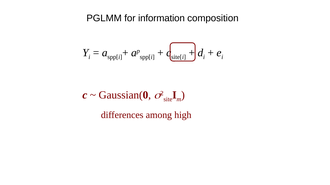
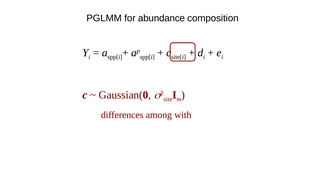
information: information -> abundance (161, 18)
high: high -> with (183, 115)
